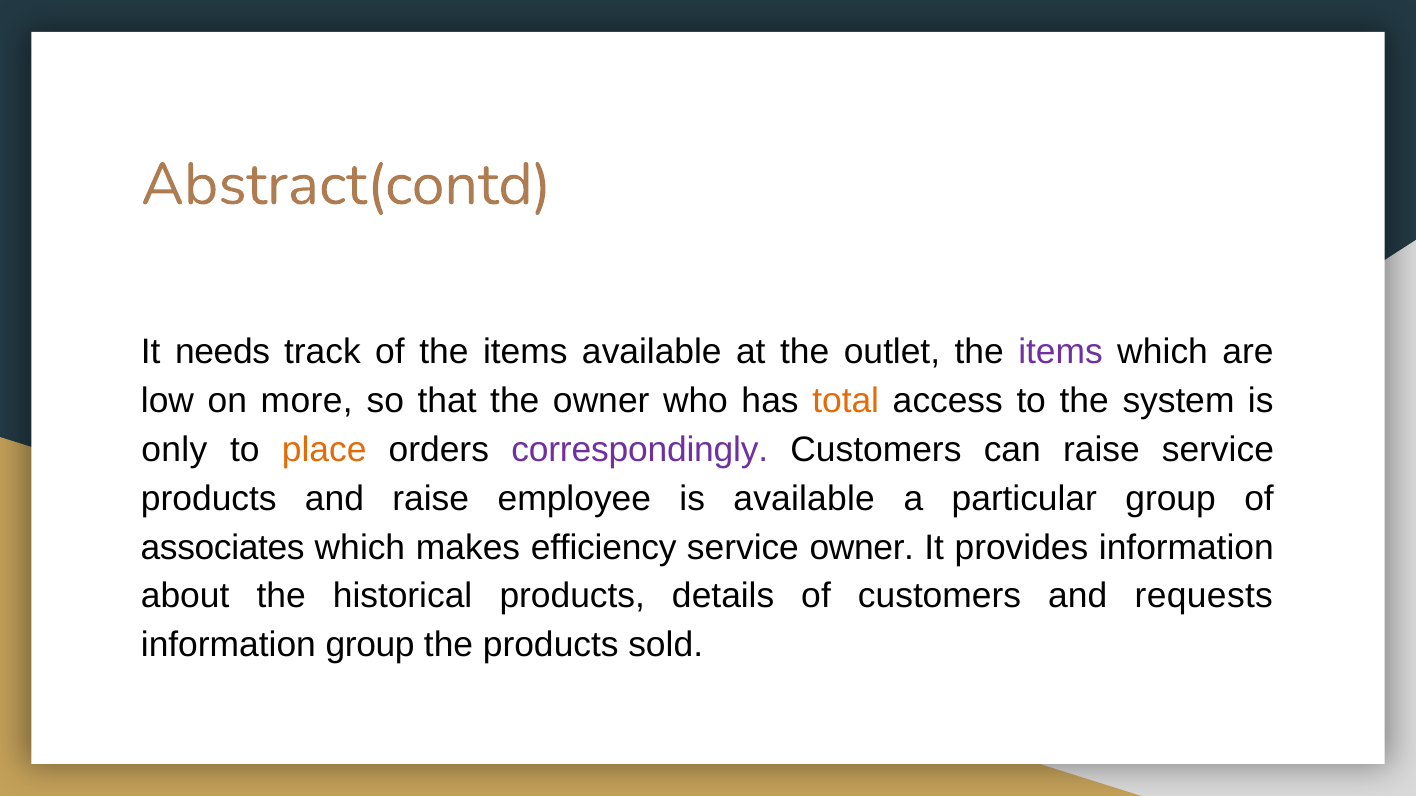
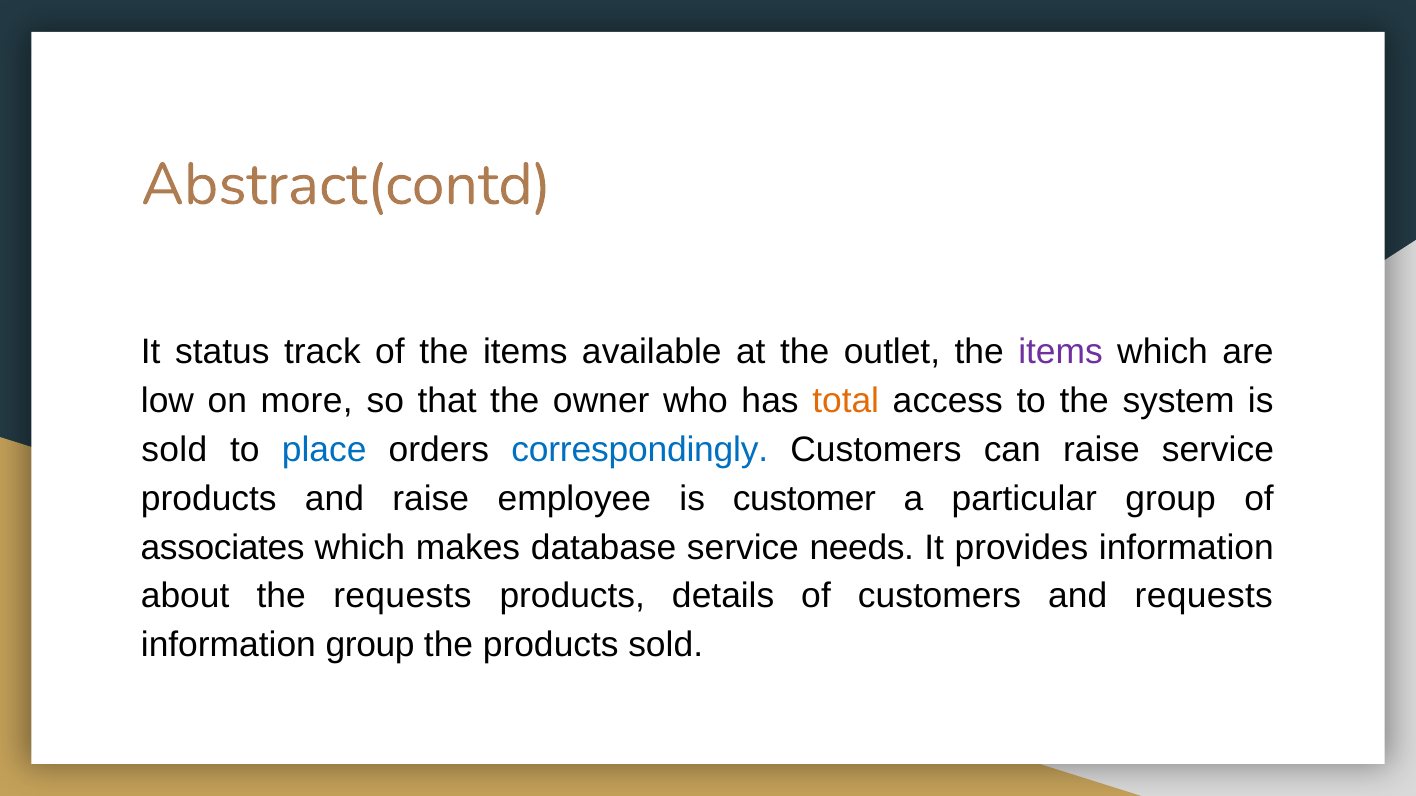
needs: needs -> status (222, 353)
only: only -> sold (174, 450)
place colour: orange -> blue (324, 450)
correspondingly colour: purple -> blue (640, 450)
is available: available -> customer (804, 499)
efficiency: efficiency -> database (604, 548)
service owner: owner -> needs (862, 548)
the historical: historical -> requests (402, 597)
